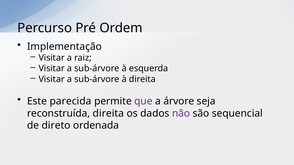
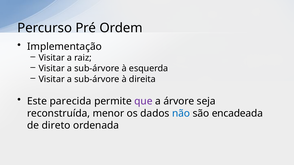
reconstruída direita: direita -> menor (108, 114)
não colour: purple -> blue (181, 114)
sequencial: sequencial -> encadeada (237, 114)
